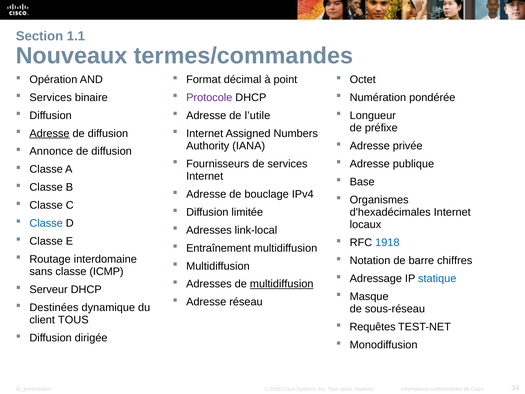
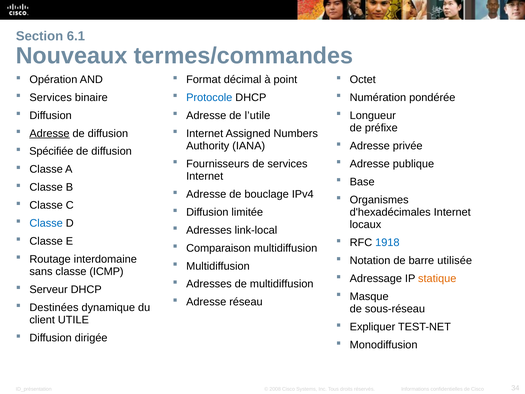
1.1: 1.1 -> 6.1 (76, 36)
Protocole colour: purple -> blue (209, 97)
Annonce: Annonce -> Spécifiée (51, 151)
Entraînement: Entraînement -> Comparaison (218, 248)
chiffres: chiffres -> utilisée (455, 260)
statique colour: blue -> orange (437, 278)
multidiffusion underline: present -> none (282, 284)
client TOUS: TOUS -> UTILE (73, 320)
Requêtes: Requêtes -> Expliquer (372, 327)
